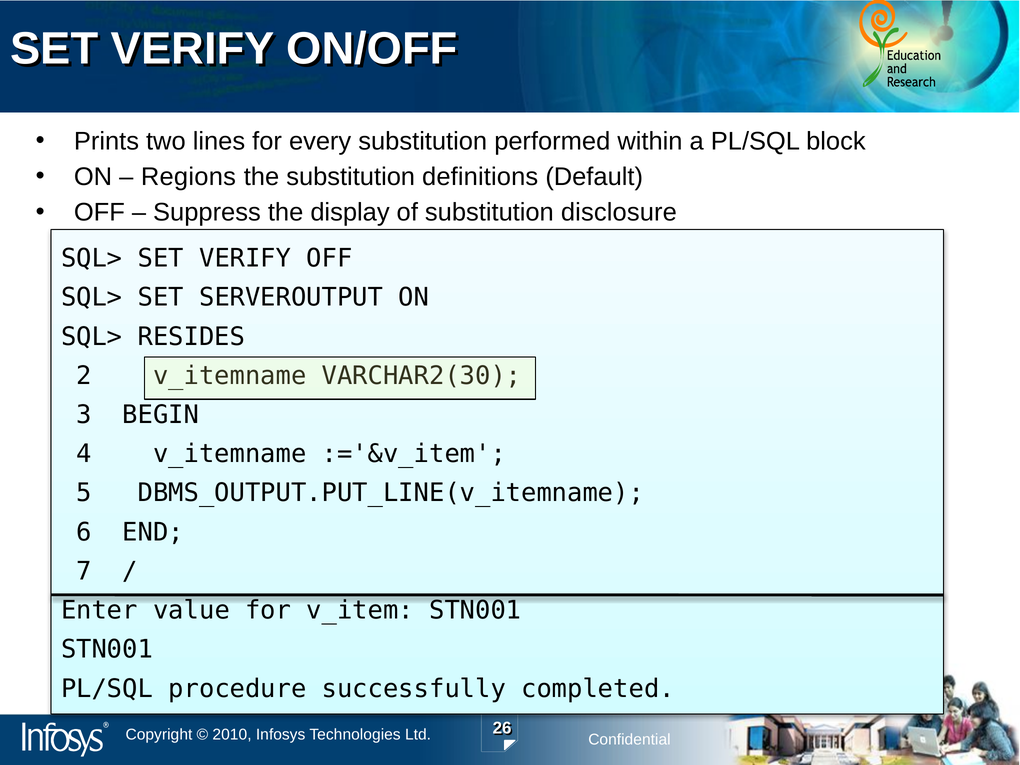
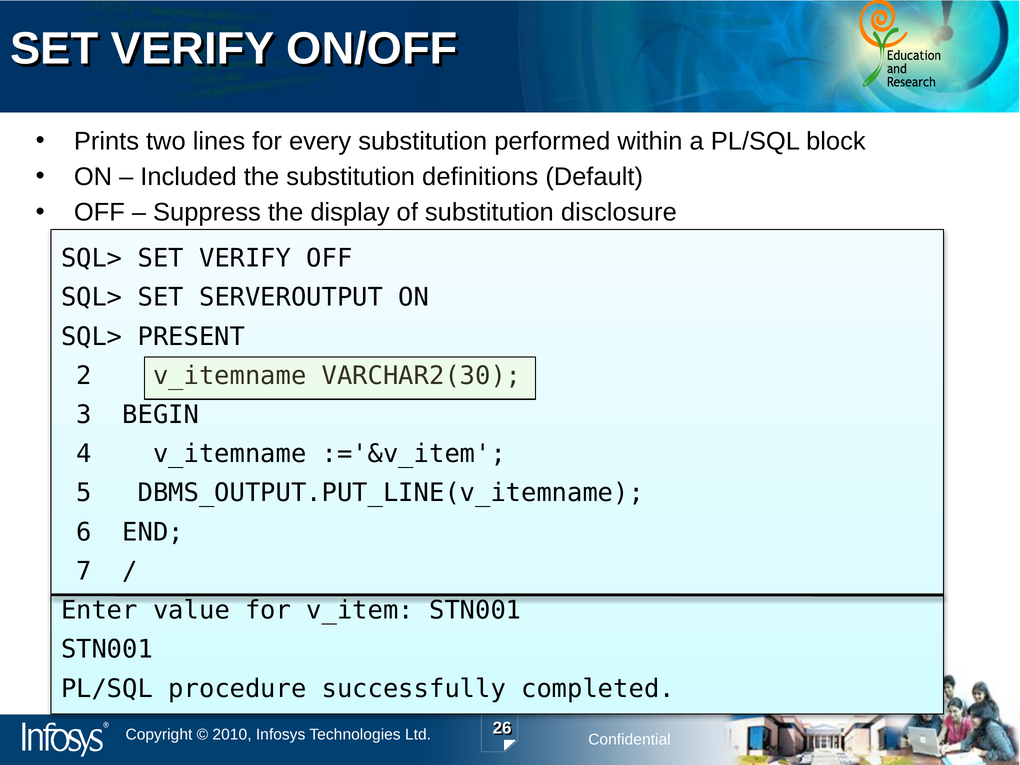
Regions: Regions -> Included (189, 177)
RESIDES: RESIDES -> PRESENT (191, 337)
